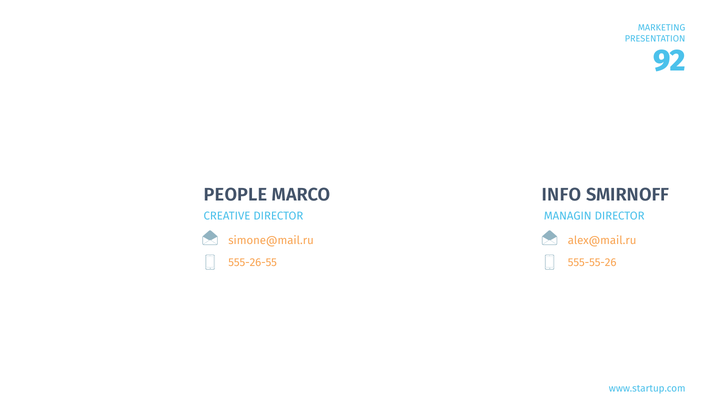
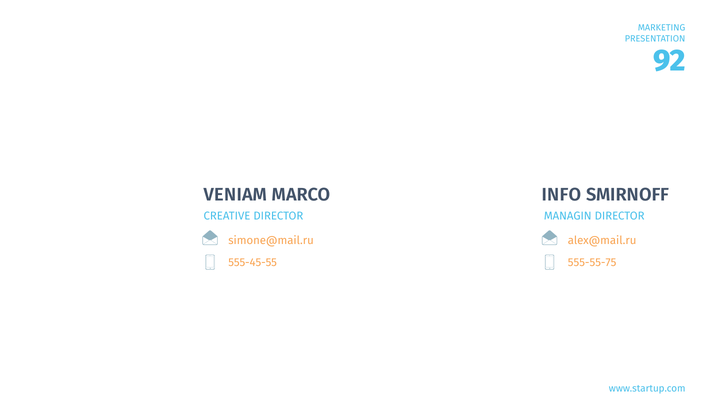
PEOPLE: PEOPLE -> VENIAM (236, 195)
555-26-55: 555-26-55 -> 555-45-55 (253, 263)
555-55-26: 555-55-26 -> 555-55-75 (592, 263)
